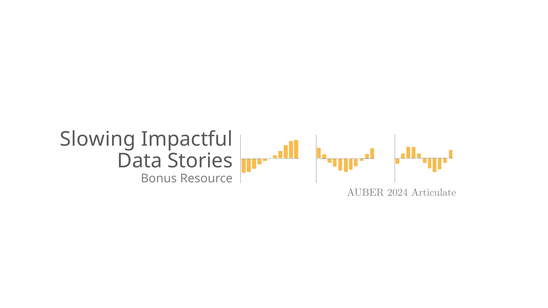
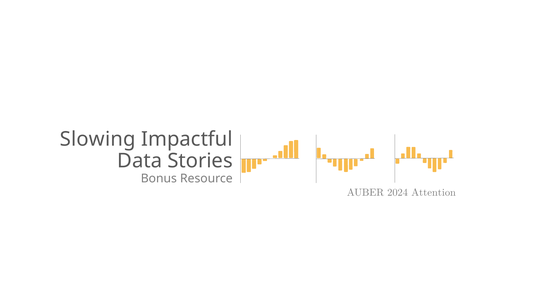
Articulate: Articulate -> Attention (434, 193)
